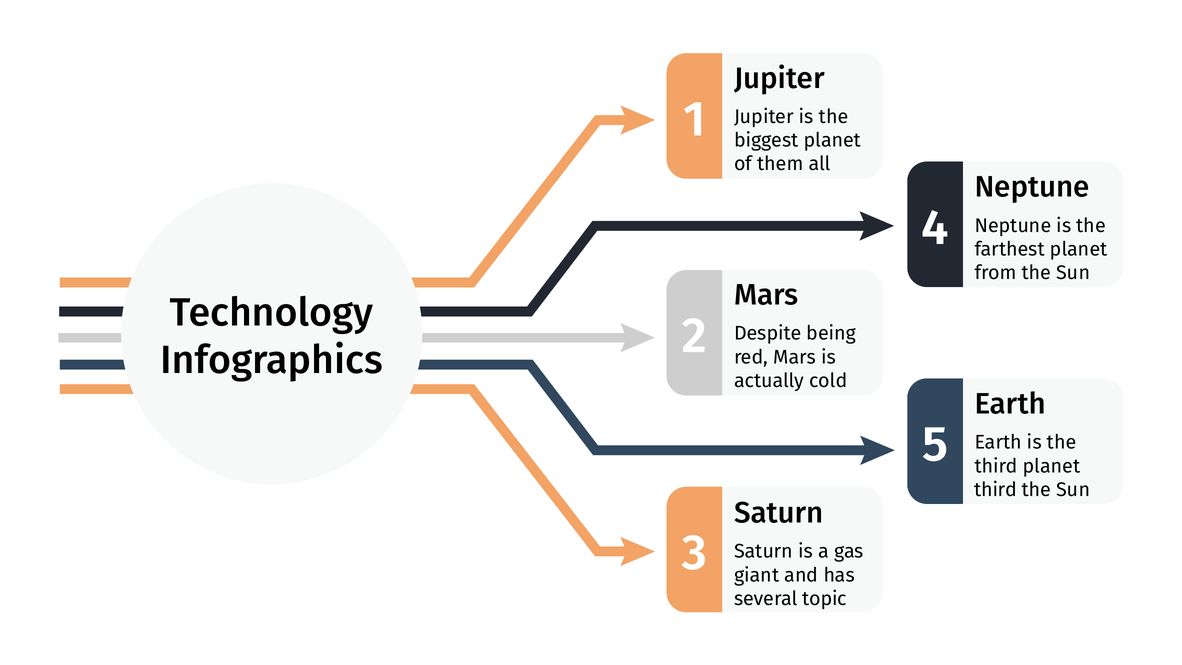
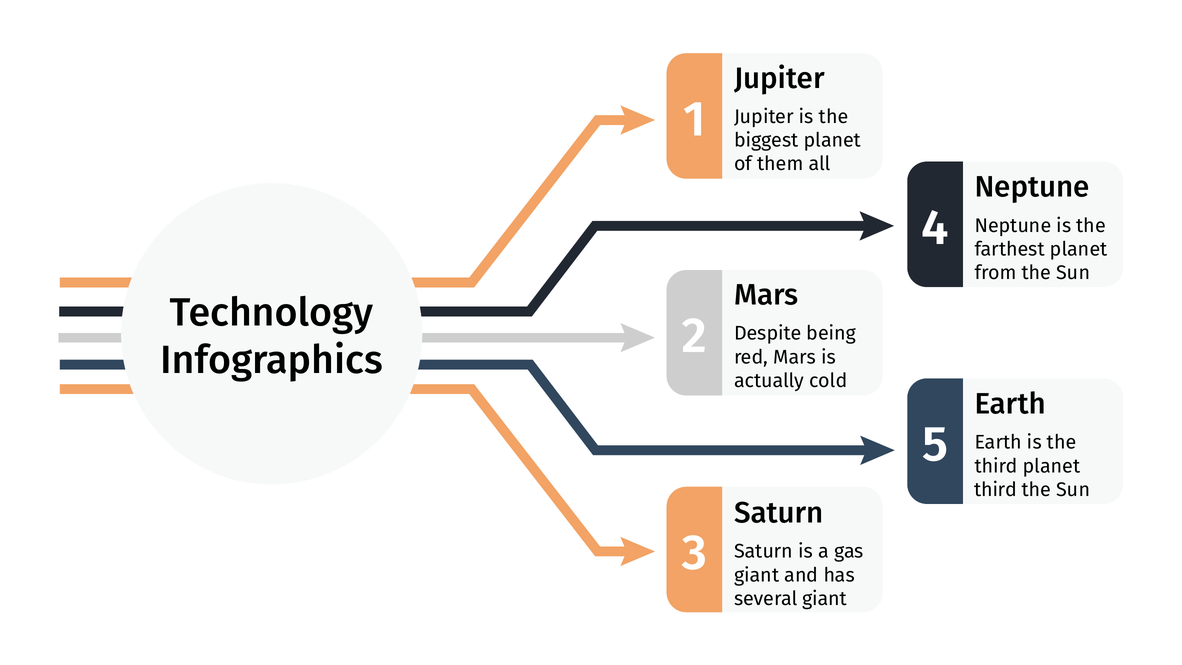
several topic: topic -> giant (825, 599)
